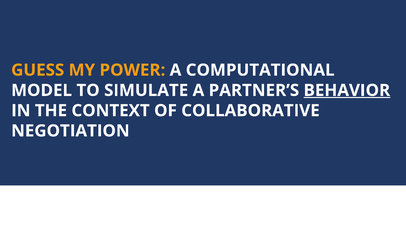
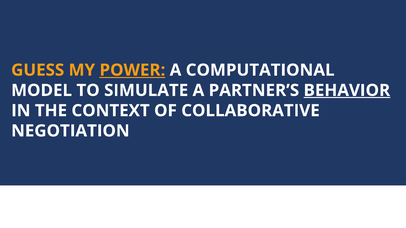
POWER underline: none -> present (132, 70)
